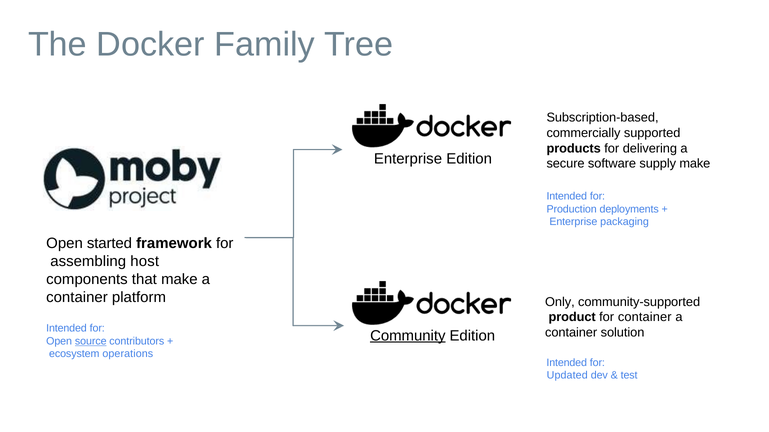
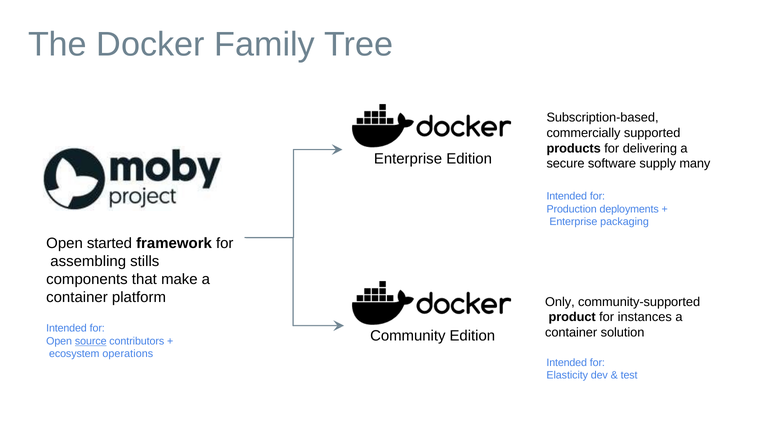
supply make: make -> many (695, 164)
host: host -> stills (145, 262)
for container: container -> instances (645, 318)
Community underline: present -> none (408, 336)
Updated: Updated -> Elasticity (567, 376)
